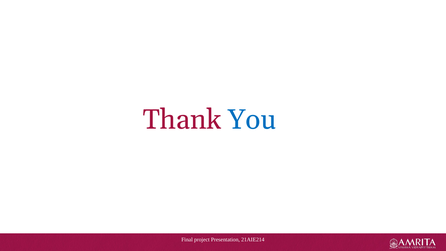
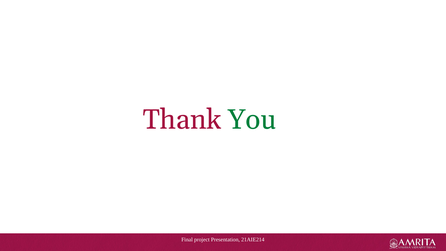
You colour: blue -> green (252, 119)
